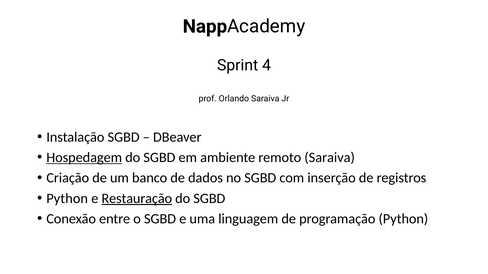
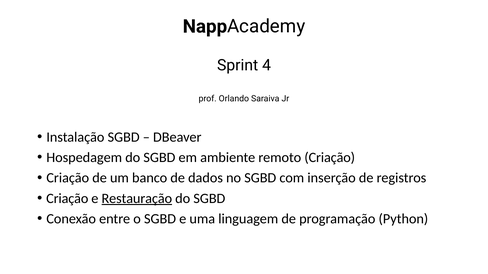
Hospedagem underline: present -> none (84, 158)
remoto Saraiva: Saraiva -> Criação (330, 158)
Python: Python -> Criação (67, 199)
